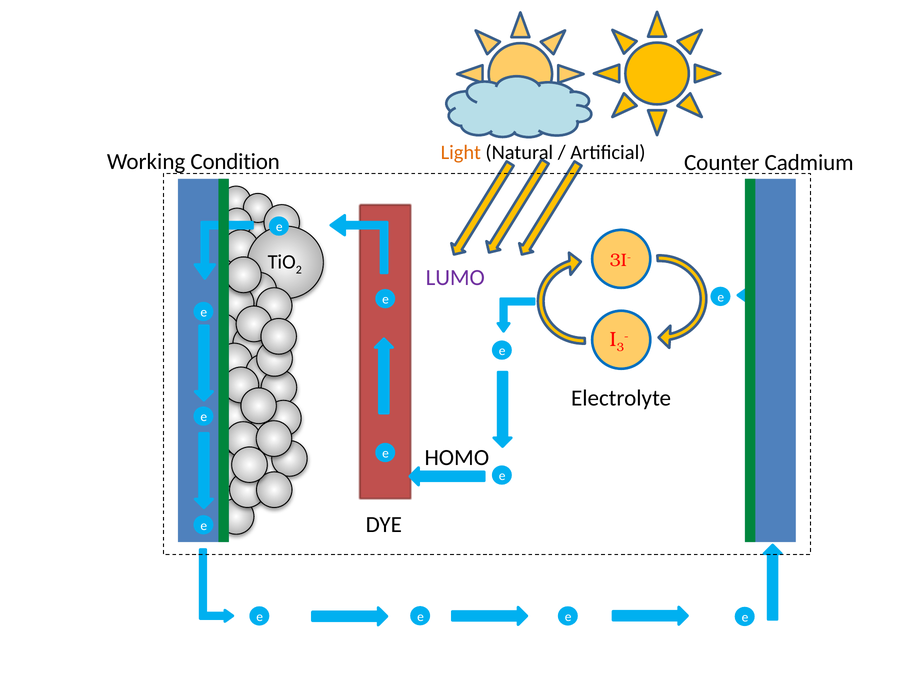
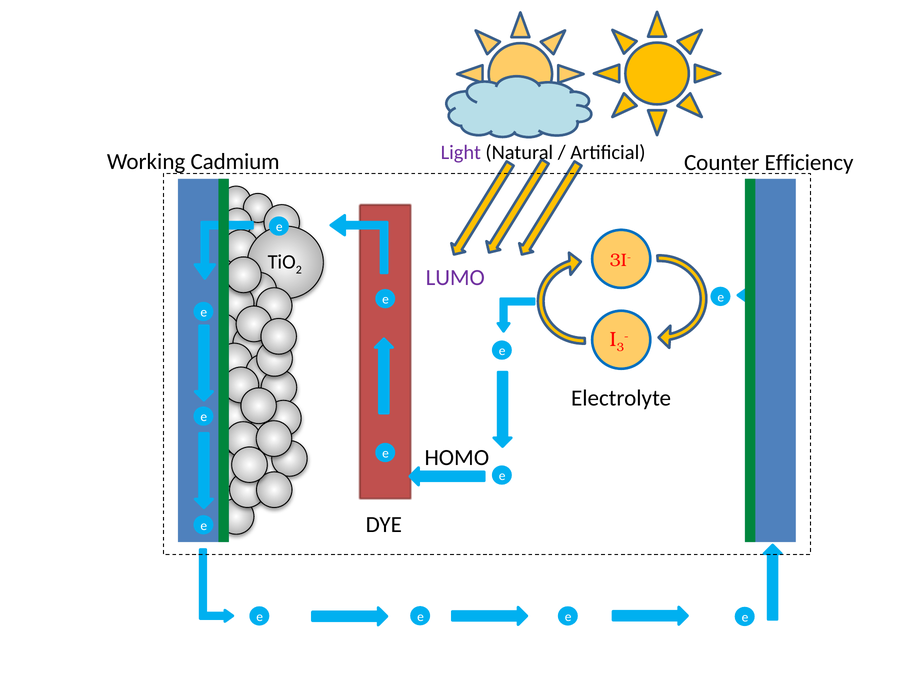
Light colour: orange -> purple (461, 153)
Condition: Condition -> Cadmium (235, 162)
Cadmium: Cadmium -> Efficiency (809, 163)
